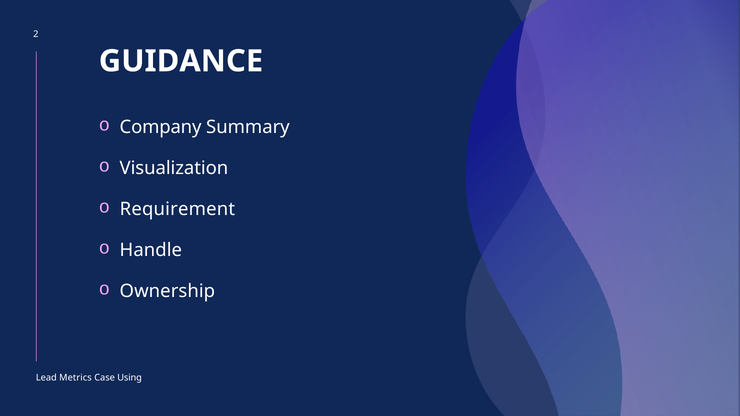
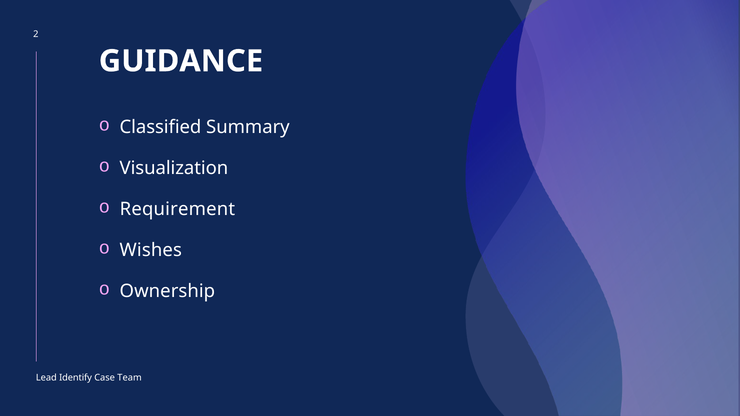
Company: Company -> Classified (160, 127)
Handle: Handle -> Wishes (151, 250)
Metrics: Metrics -> Identify (76, 378)
Using: Using -> Team (130, 378)
